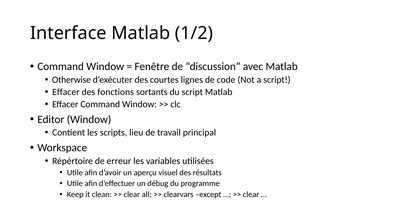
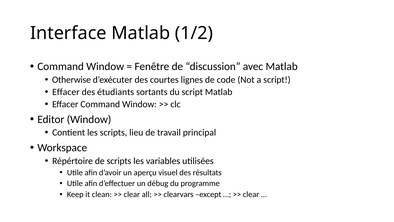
fonctions: fonctions -> étudiants (116, 92)
de erreur: erreur -> scripts (119, 161)
